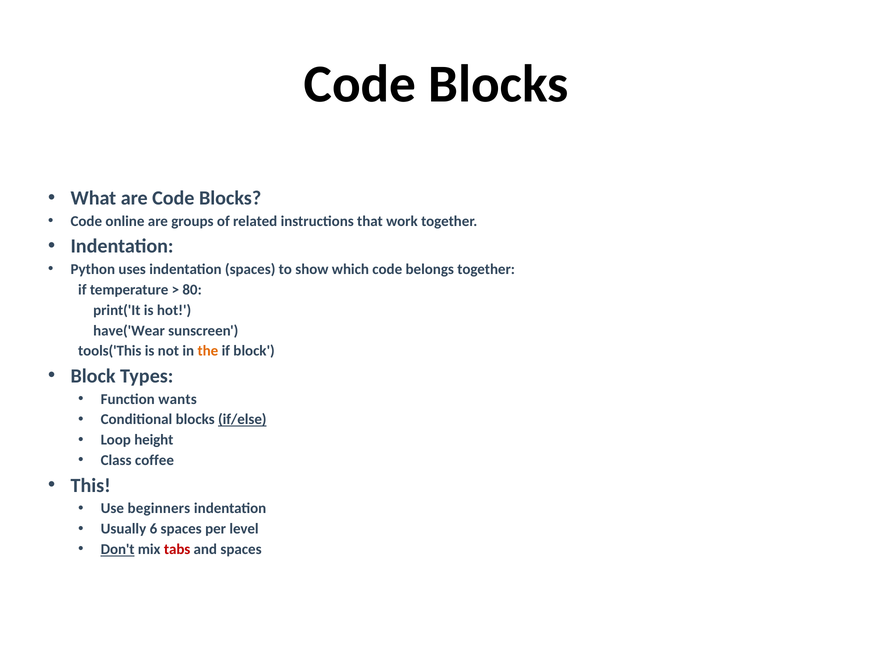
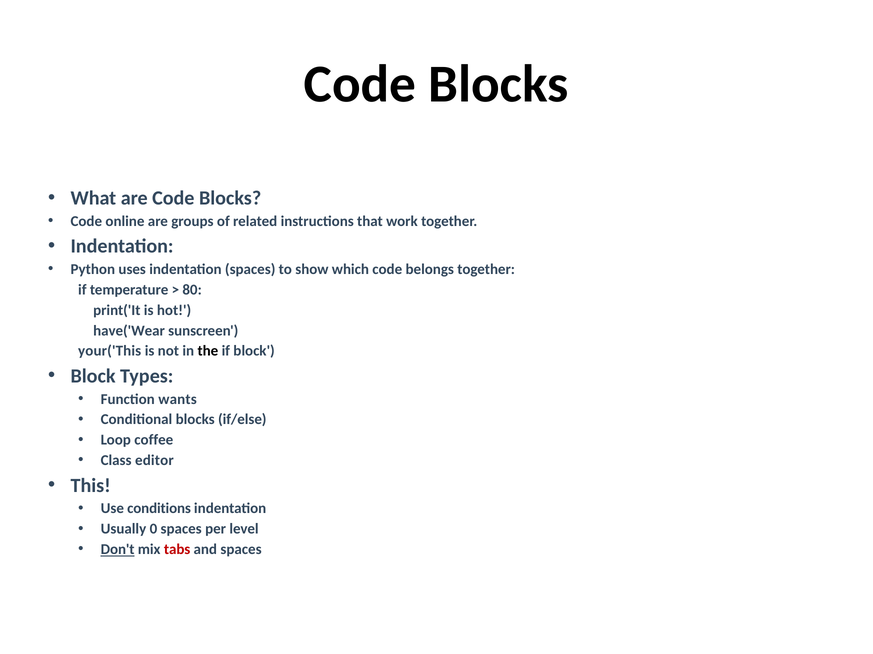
tools('This: tools('This -> your('This (110, 351)
the colour: orange -> black (208, 351)
if/else underline: present -> none (242, 420)
height: height -> coffee (154, 440)
coffee: coffee -> editor (154, 461)
beginners: beginners -> conditions (159, 509)
6: 6 -> 0 (153, 530)
